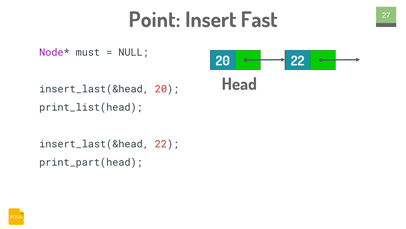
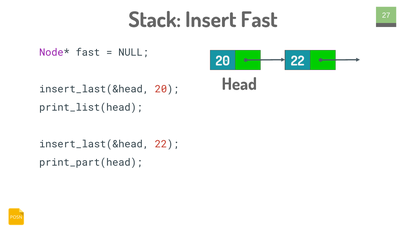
Point: Point -> Stack (155, 20)
must: must -> fast (88, 52)
